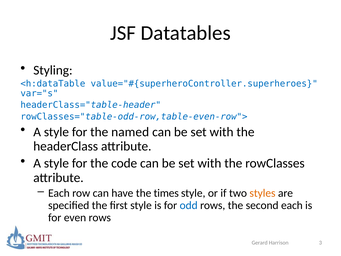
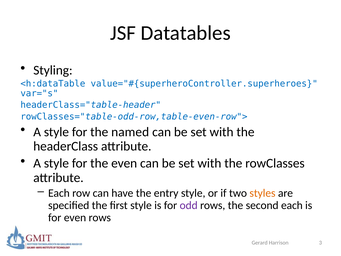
the code: code -> even (124, 163)
times: times -> entry (166, 193)
odd colour: blue -> purple (189, 205)
